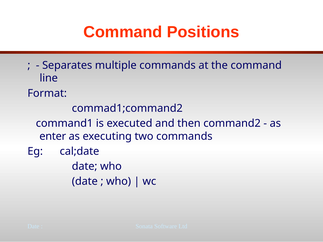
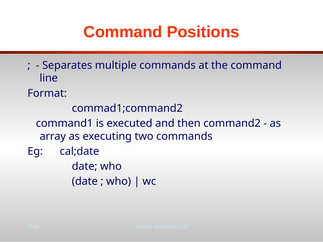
enter: enter -> array (53, 136)
